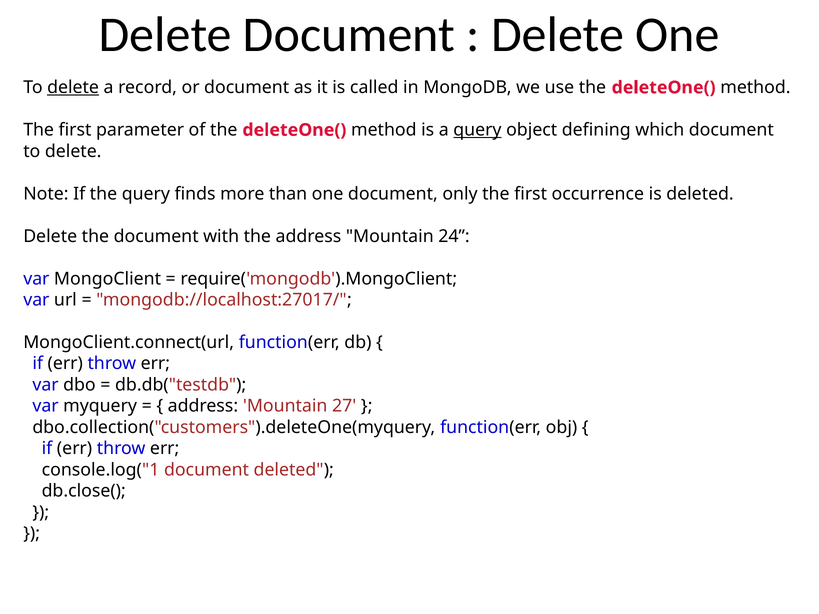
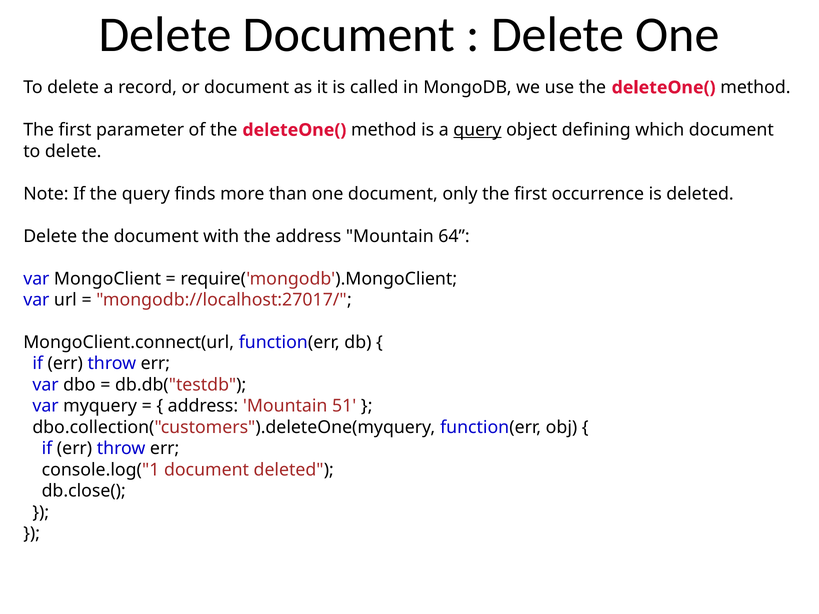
delete underline: present -> none (73, 88)
24: 24 -> 64 (454, 236)
27: 27 -> 51 (344, 406)
